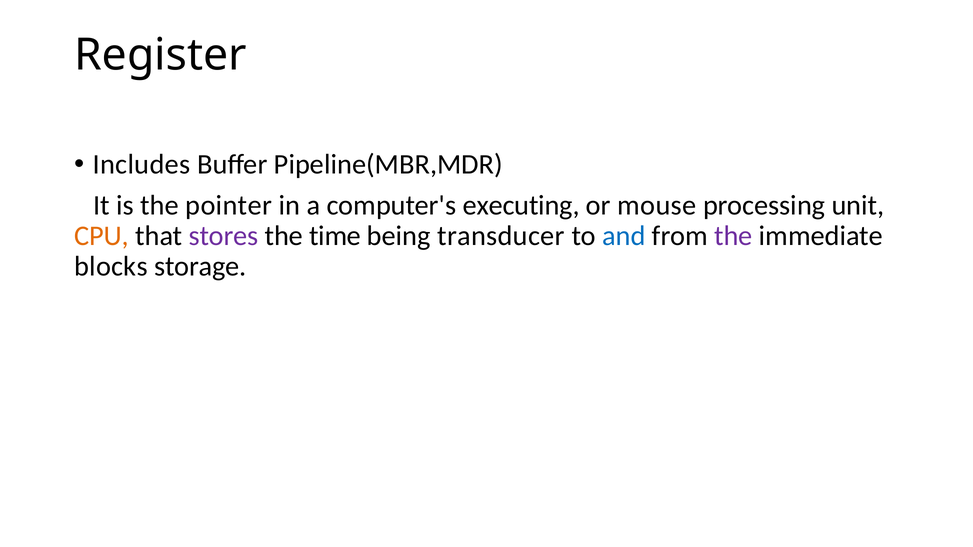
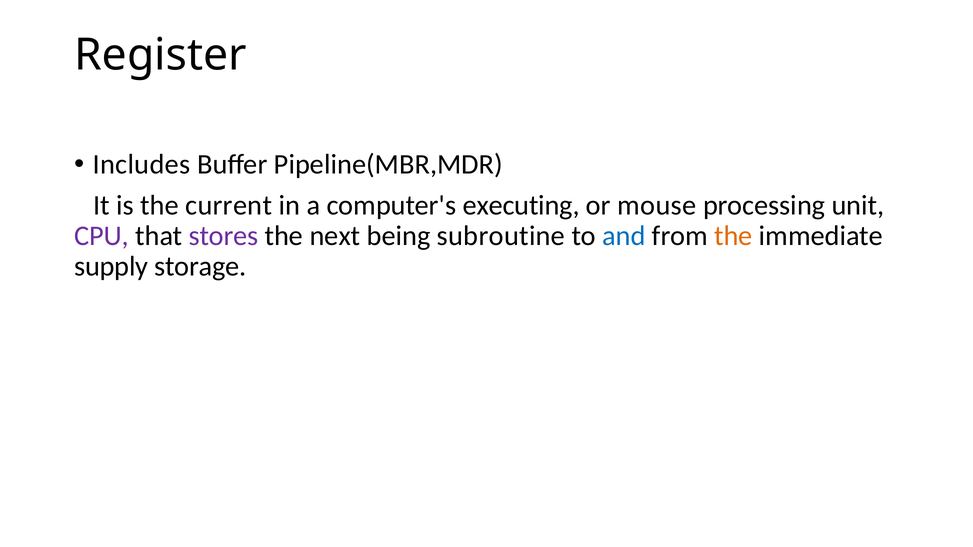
pointer: pointer -> current (229, 205)
CPU colour: orange -> purple (101, 236)
time: time -> next (335, 236)
transducer: transducer -> subroutine (501, 236)
the colour: purple -> orange (733, 236)
blocks: blocks -> supply (111, 267)
